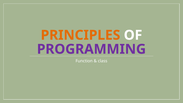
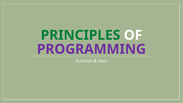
PRINCIPLES colour: orange -> green (80, 35)
